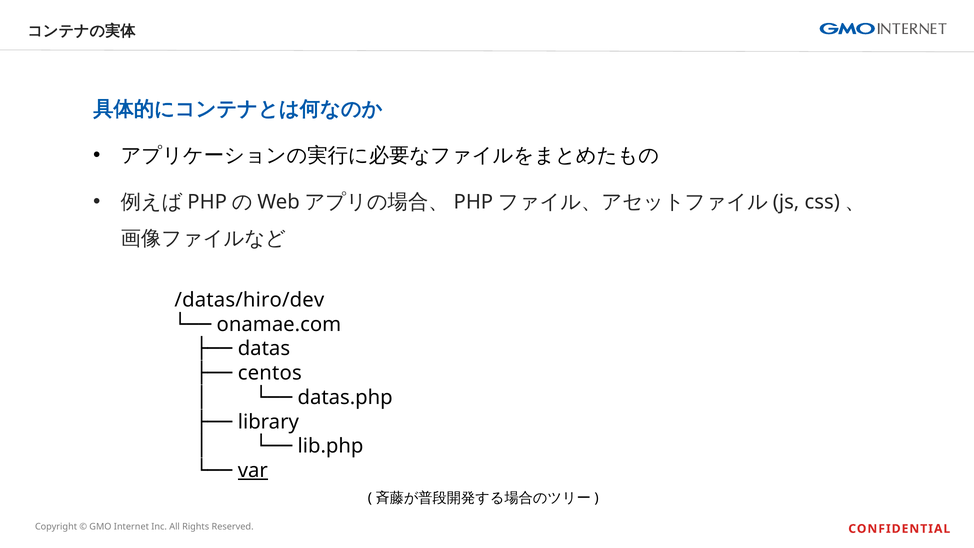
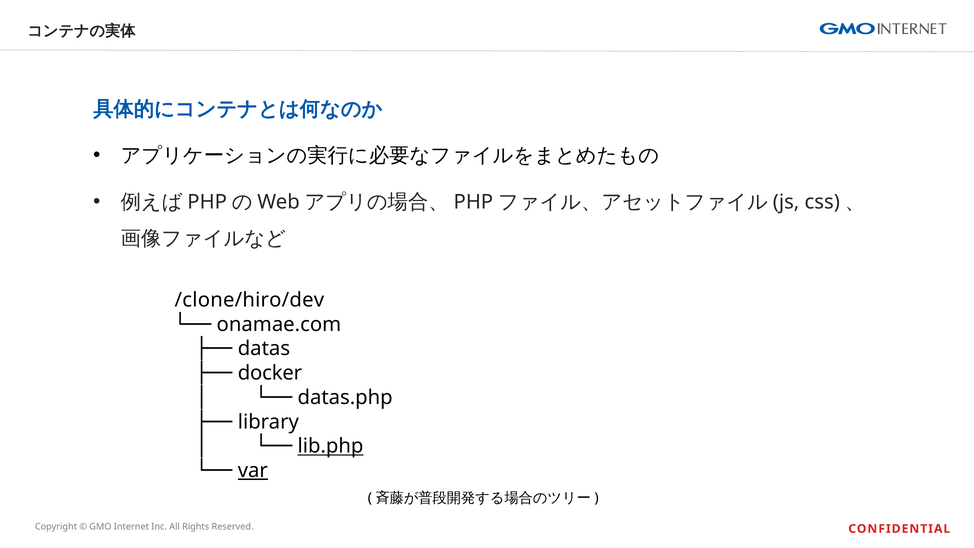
/datas/hiro/dev: /datas/hiro/dev -> /clone/hiro/dev (249, 300)
centos: centos -> docker (270, 373)
lib.php underline: none -> present (331, 446)
